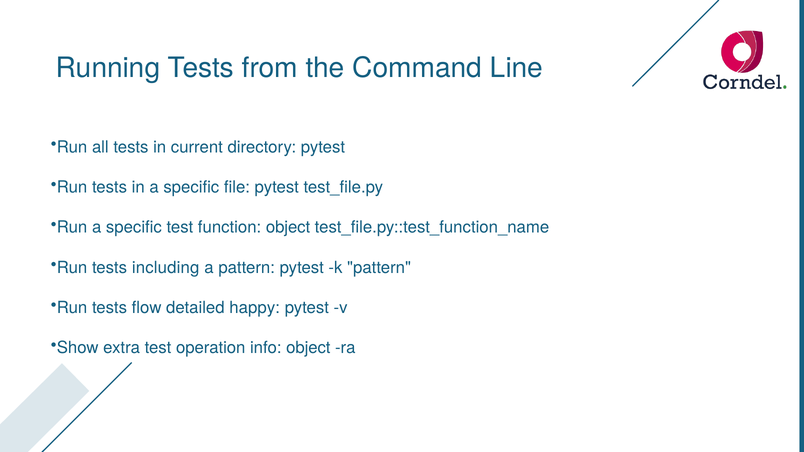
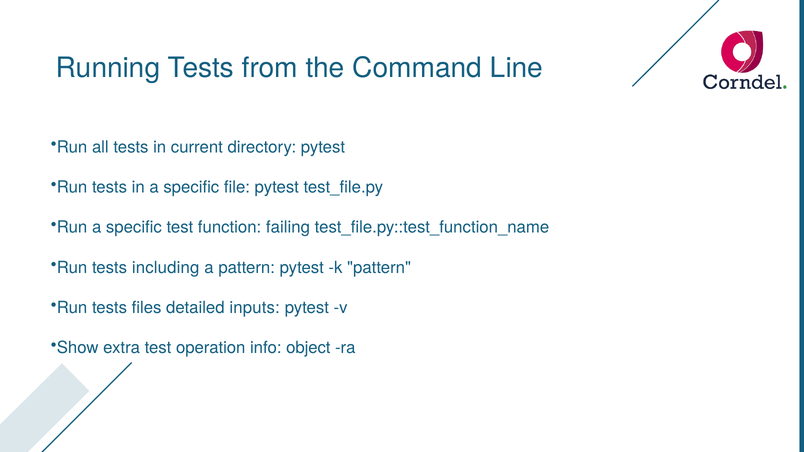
function object: object -> failing (288, 228)
flow: flow -> files (147, 308)
happy: happy -> inputs (255, 308)
